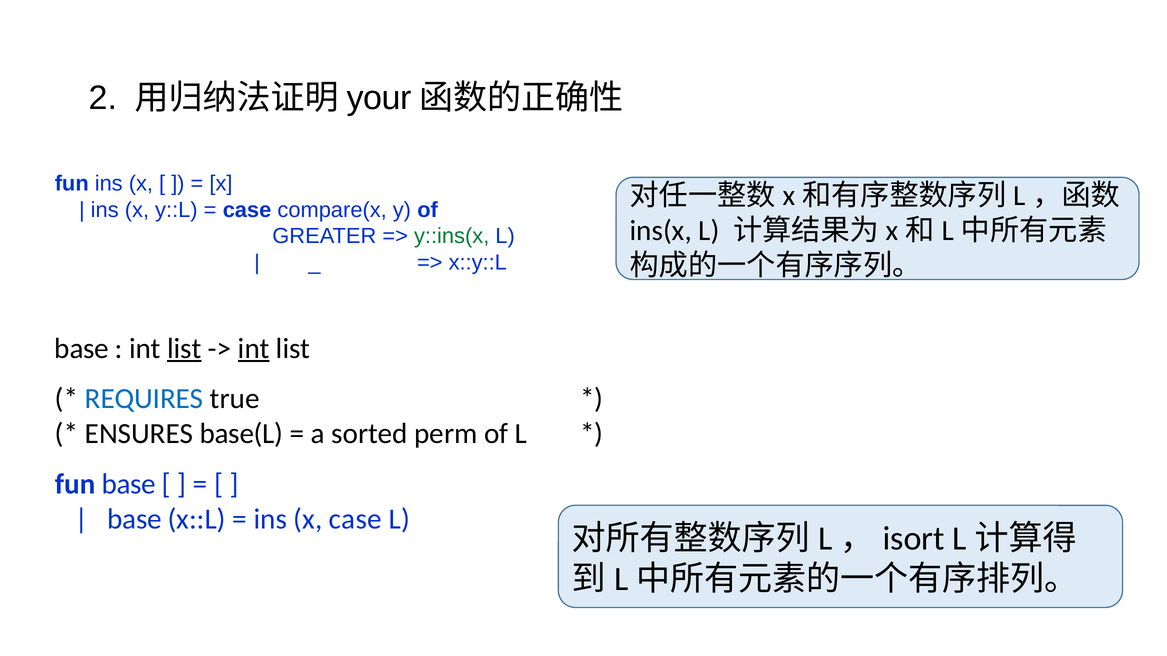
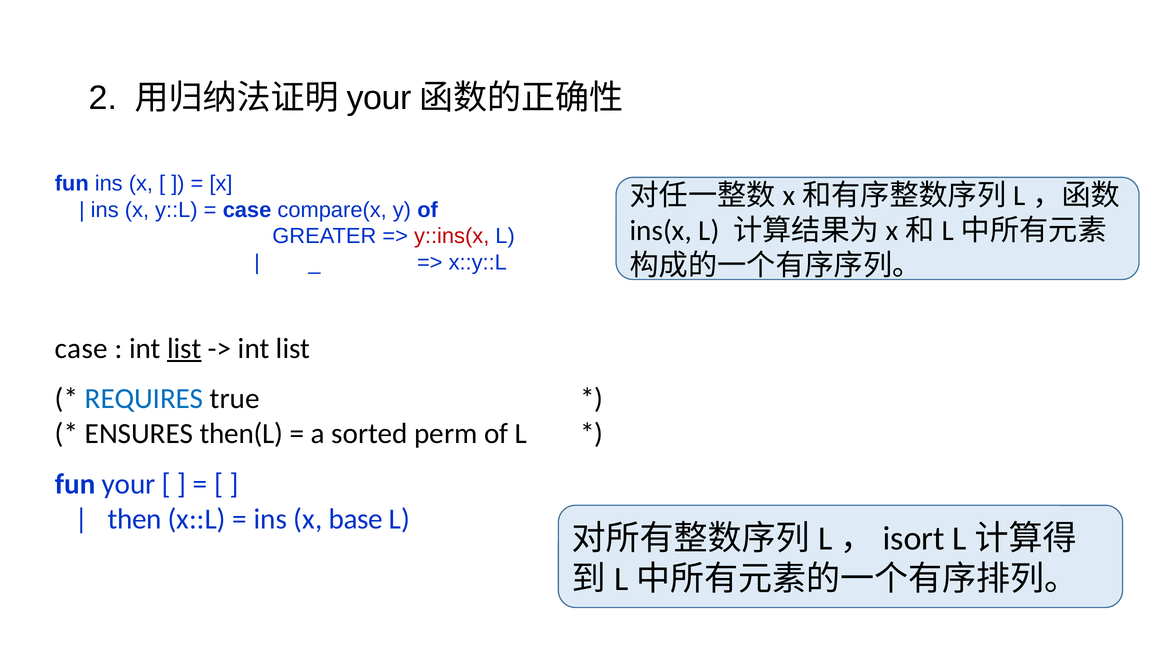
y::ins(x colour: green -> red (452, 236)
base: base -> case (81, 349)
int underline: present -> none (254, 349)
base(L: base(L -> then(L (241, 434)
fun base: base -> your (129, 484)
base: base -> then (135, 519)
x case: case -> base (356, 519)
